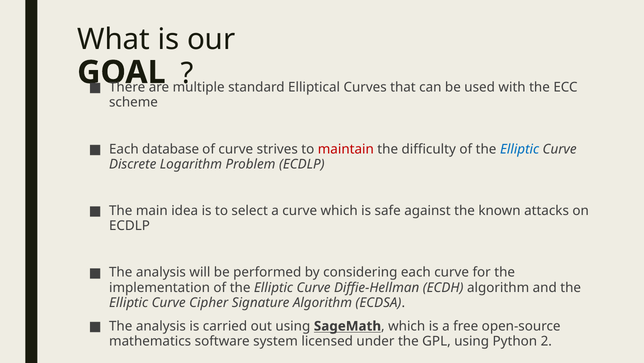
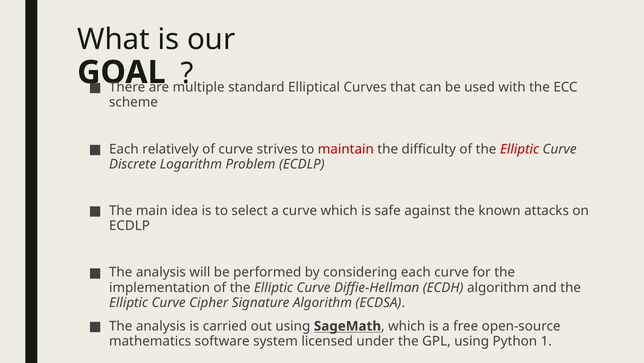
database: database -> relatively (171, 149)
Elliptic colour: blue -> red (520, 149)
2: 2 -> 1 (546, 341)
